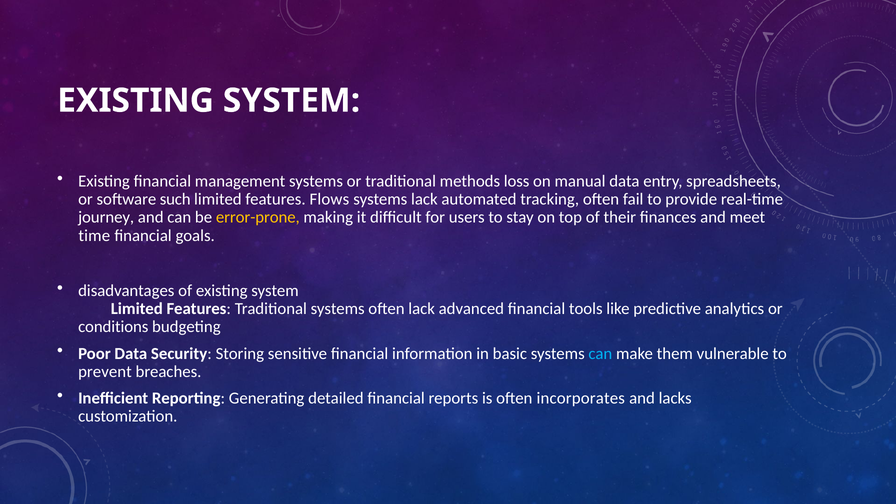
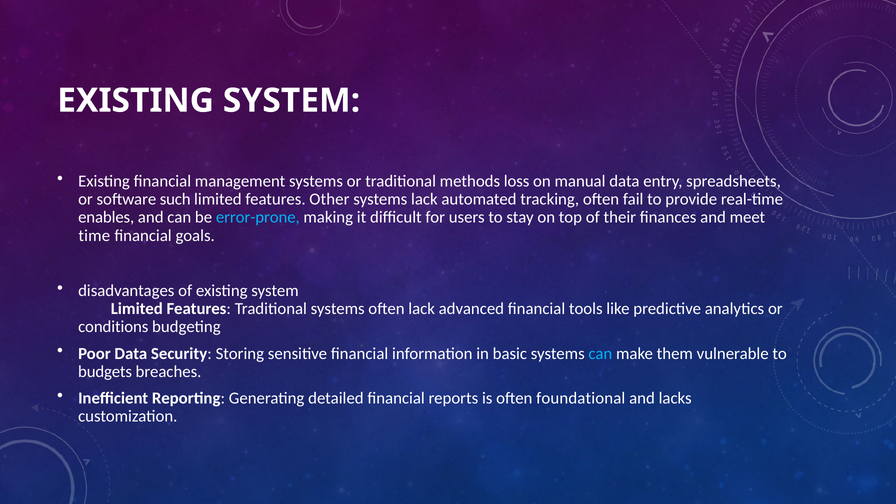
Flows: Flows -> Other (329, 199)
journey: journey -> enables (106, 217)
error-prone colour: yellow -> light blue (258, 217)
prevent: prevent -> budgets (105, 372)
incorporates: incorporates -> foundational (581, 398)
